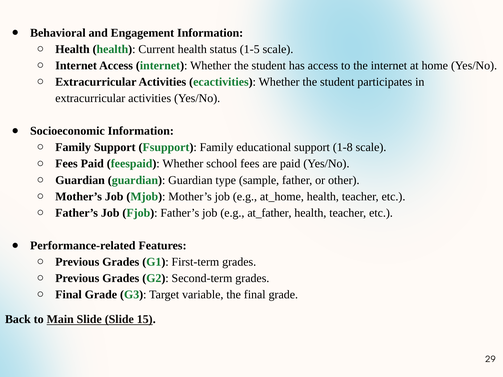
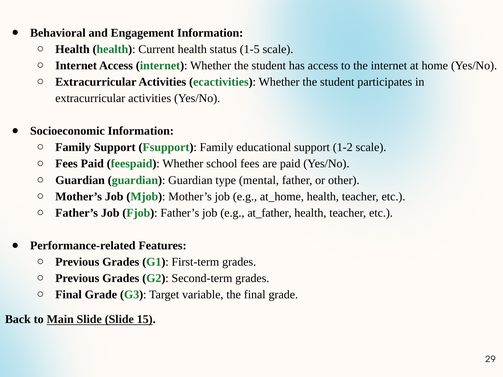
1-8: 1-8 -> 1-2 (343, 147)
sample: sample -> mental (259, 180)
